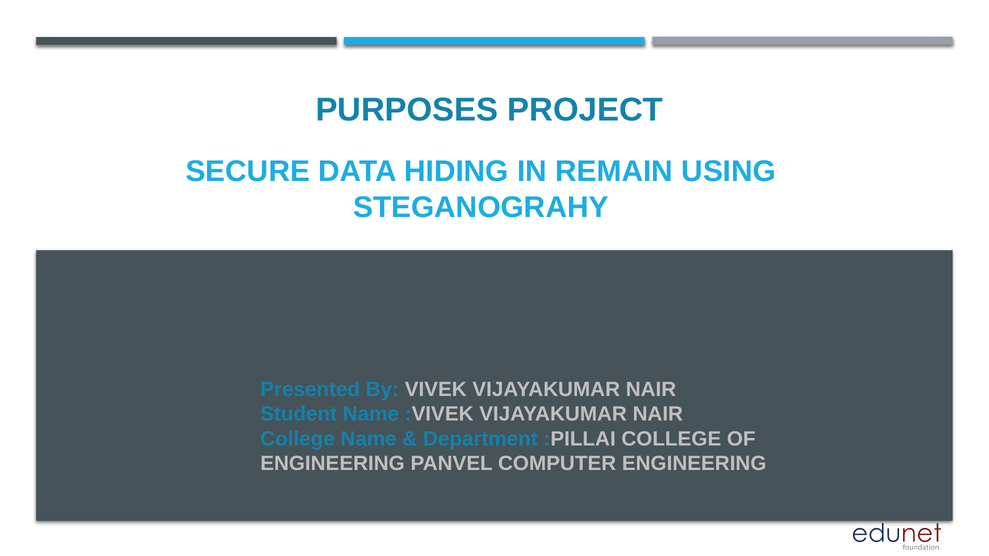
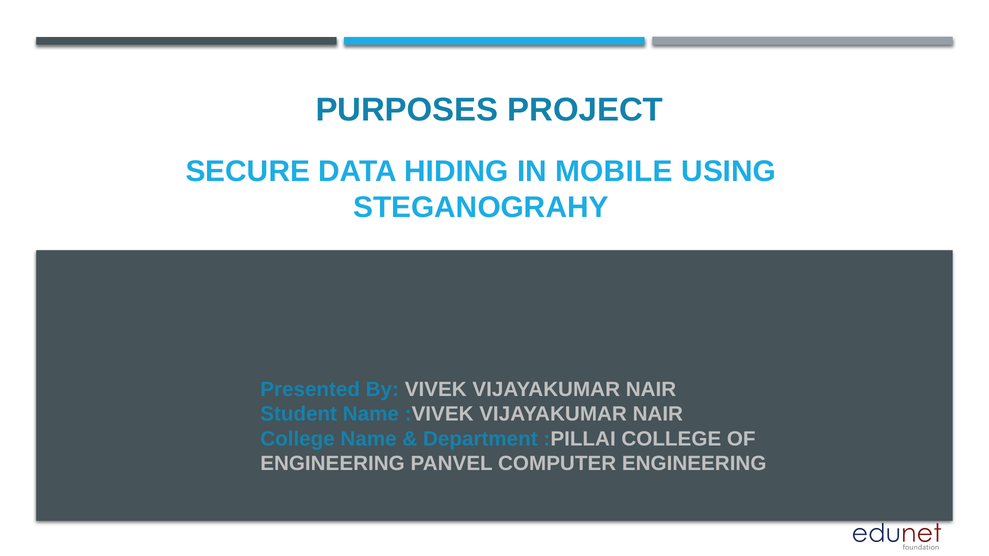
REMAIN: REMAIN -> MOBILE (614, 172)
